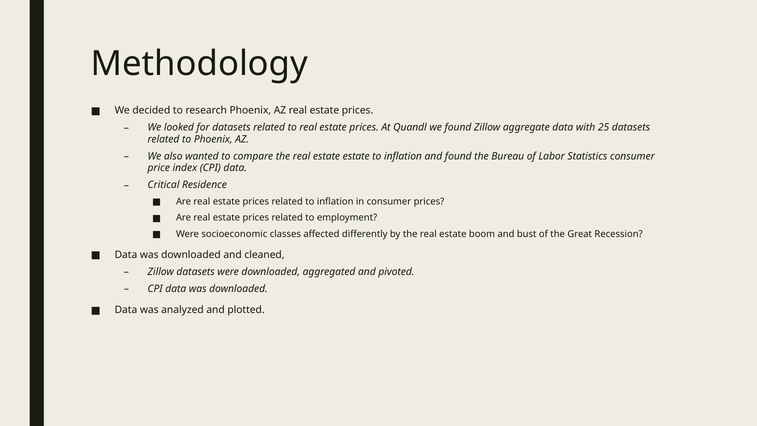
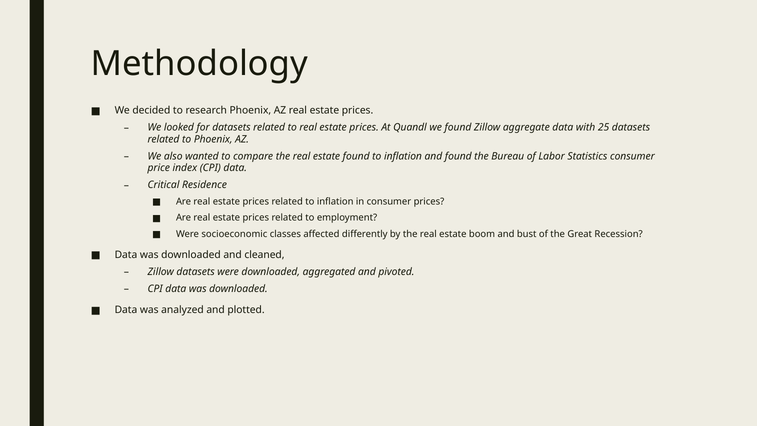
estate estate: estate -> found (356, 156)
